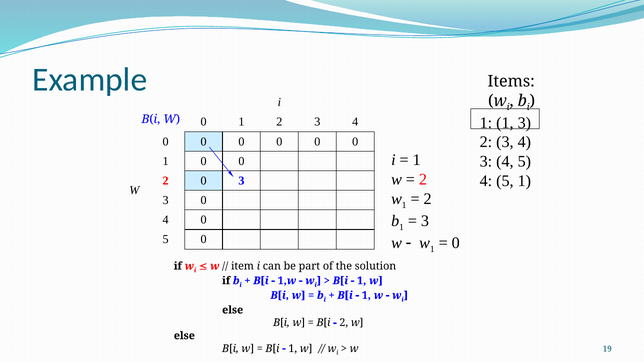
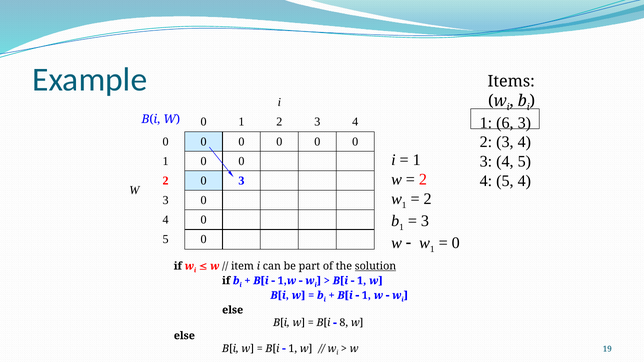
1 1: 1 -> 6 (505, 123)
1: 1 -> 4 (524, 181)
solution underline: none -> present (376, 266)
2: 2 -> 8 (344, 323)
